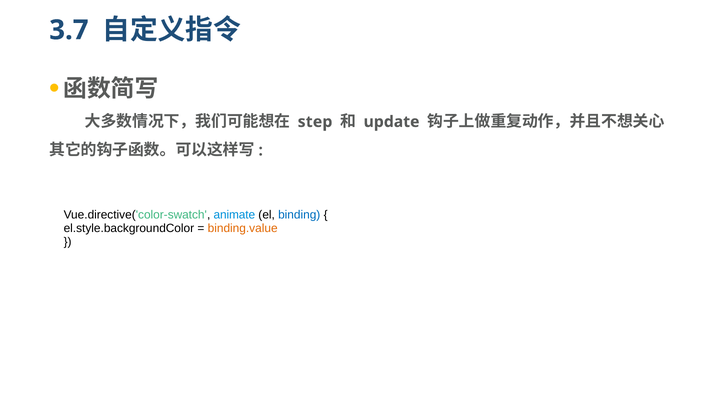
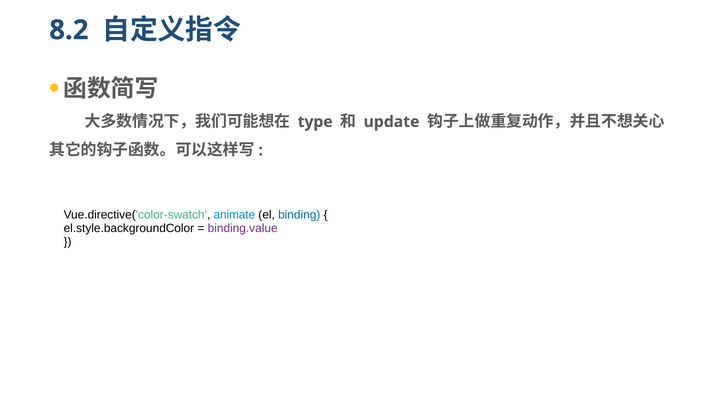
3.7: 3.7 -> 8.2 (69, 30)
step: step -> type (315, 122)
binding.value colour: orange -> purple (243, 228)
